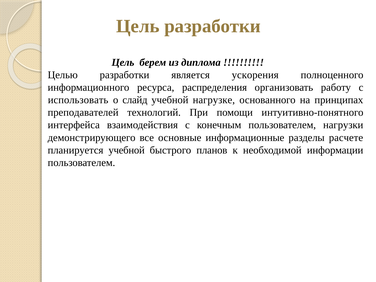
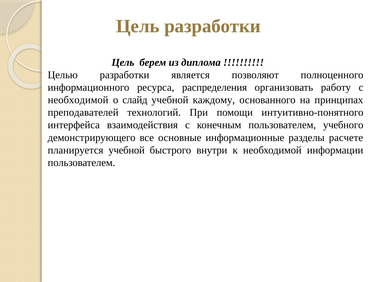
ускорения: ускорения -> позволяют (255, 75)
использовать: использовать -> необходимой (78, 100)
нагрузке: нагрузке -> каждому (214, 100)
нагрузки: нагрузки -> учебного (343, 125)
планов: планов -> внутри (212, 150)
